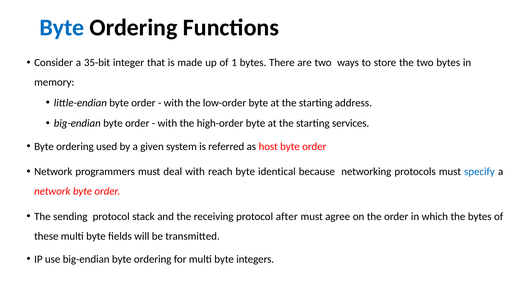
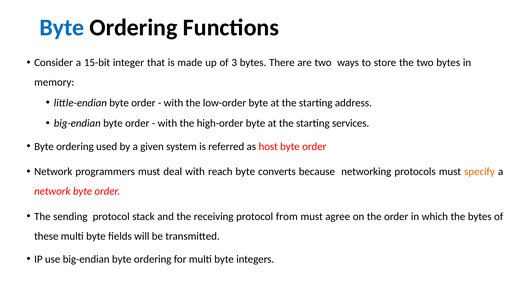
35-bit: 35-bit -> 15-bit (97, 63)
1: 1 -> 3 (234, 63)
identical: identical -> converts (277, 172)
specify colour: blue -> orange (479, 172)
after: after -> from (287, 217)
